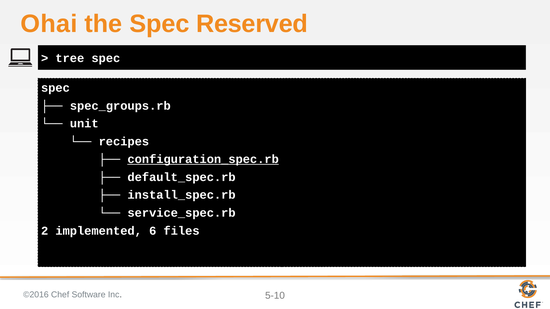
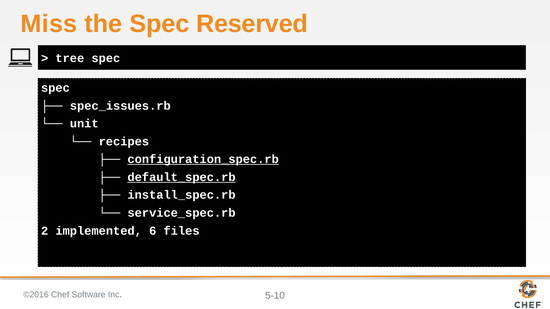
Ohai: Ohai -> Miss (49, 24)
spec_groups.rb: spec_groups.rb -> spec_issues.rb (120, 106)
default_spec.rb underline: none -> present (182, 177)
